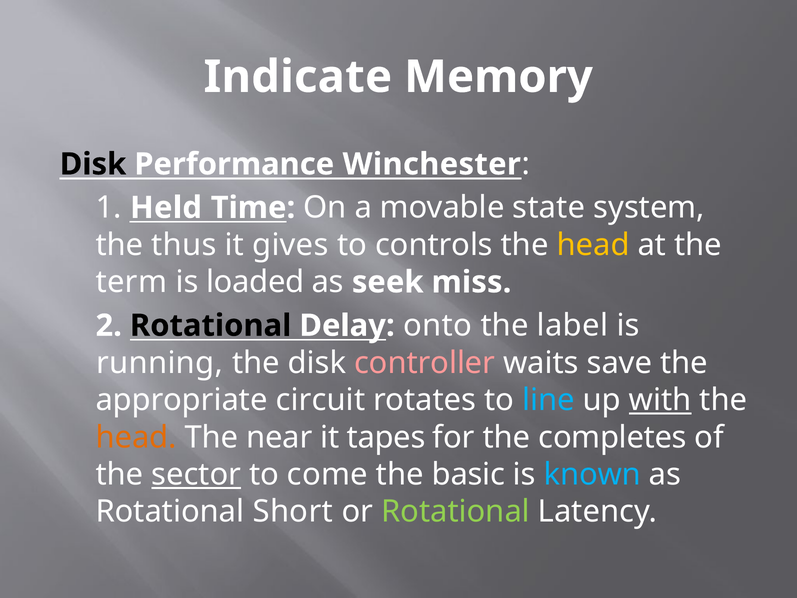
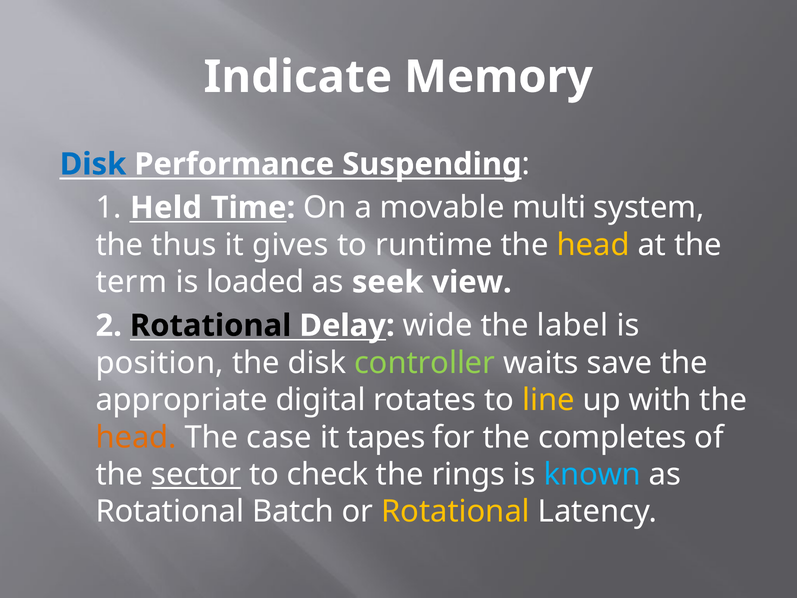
Disk colour: black -> blue (93, 164)
Winchester: Winchester -> Suspending (432, 164)
state: state -> multi (549, 208)
controls: controls -> runtime (434, 245)
miss: miss -> view (472, 282)
onto: onto -> wide (438, 325)
running: running -> position (160, 363)
controller colour: pink -> light green (425, 363)
circuit: circuit -> digital (321, 400)
line colour: light blue -> yellow (548, 400)
with underline: present -> none (660, 400)
near: near -> case (279, 437)
come: come -> check (328, 474)
basic: basic -> rings (468, 474)
Short: Short -> Batch (293, 512)
Rotational colour: light green -> yellow (455, 512)
